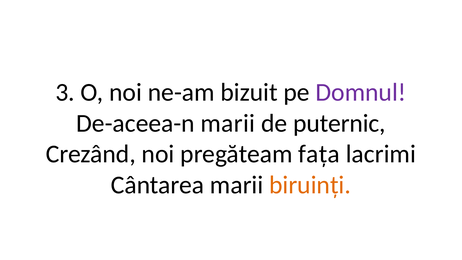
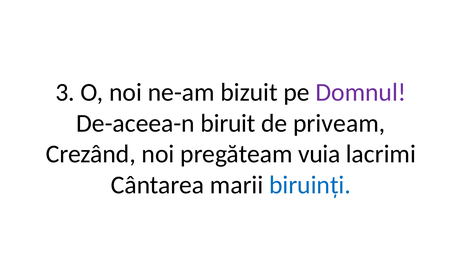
De-aceea-n marii: marii -> biruit (228, 123)
puternic: puternic -> priveam (339, 123)
fața: fața -> vuia (319, 154)
biruinți colour: orange -> blue (310, 185)
